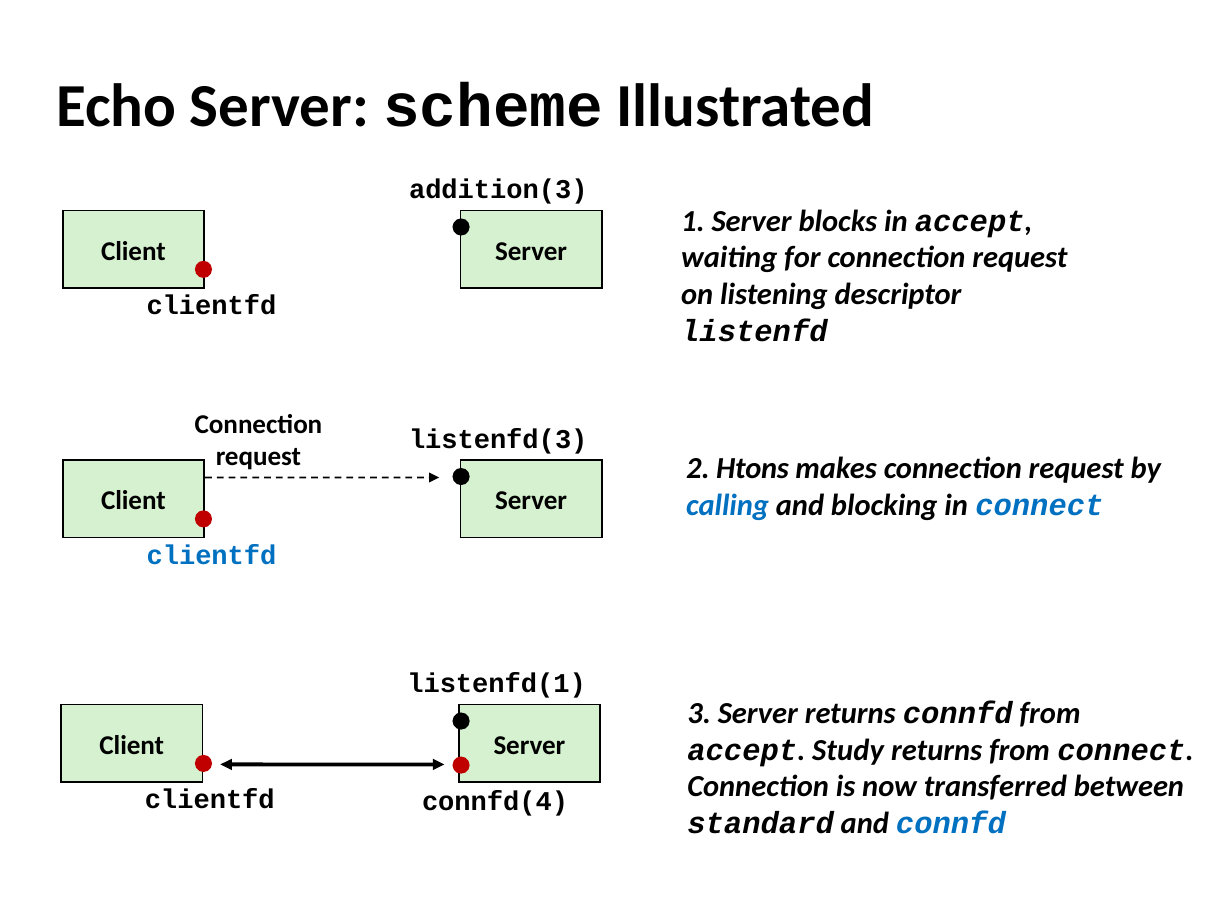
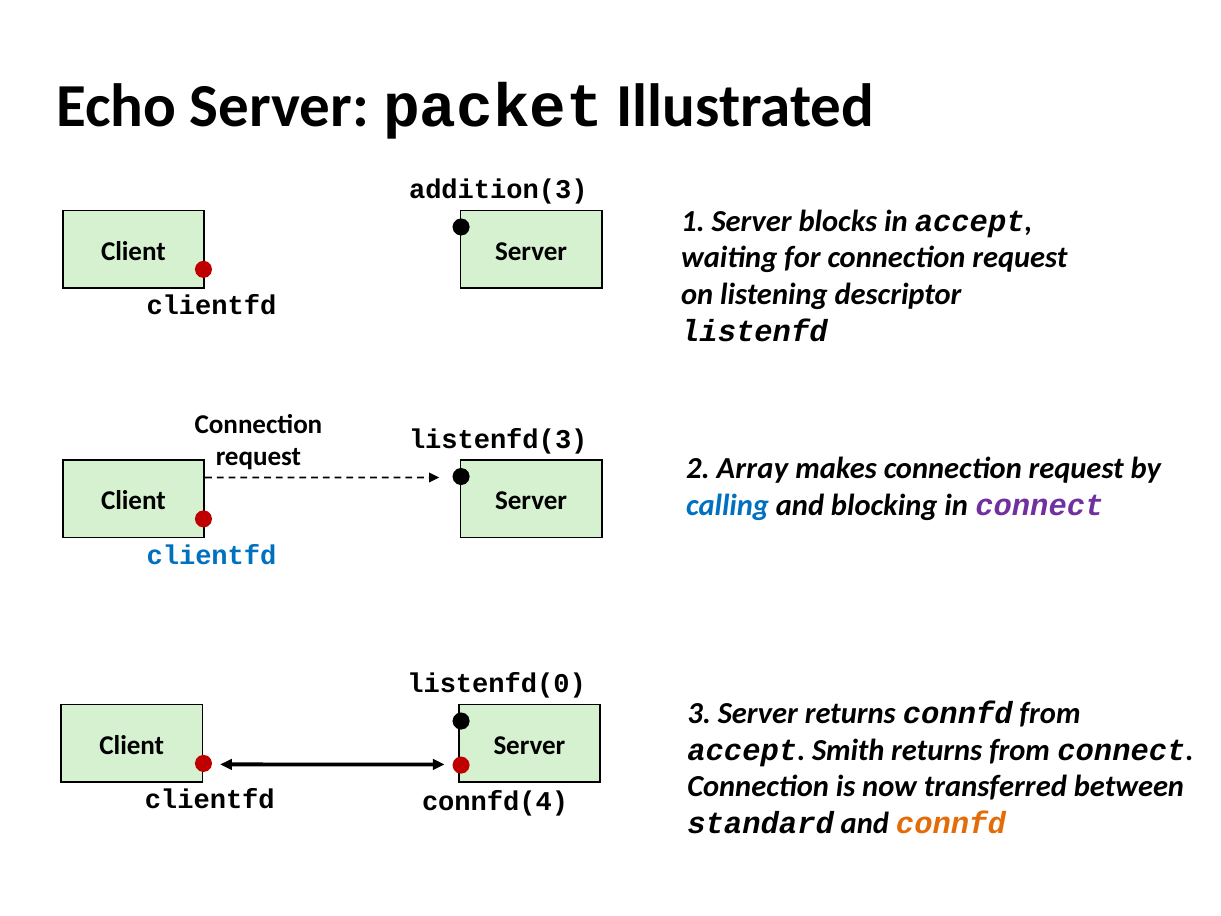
scheme: scheme -> packet (493, 106)
Htons: Htons -> Array (752, 469)
connect colour: blue -> purple (1039, 505)
listenfd(1: listenfd(1 -> listenfd(0 (497, 684)
Study: Study -> Smith (848, 750)
connfd colour: blue -> orange (951, 823)
